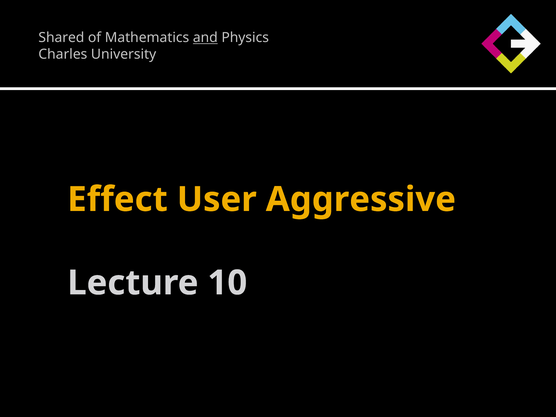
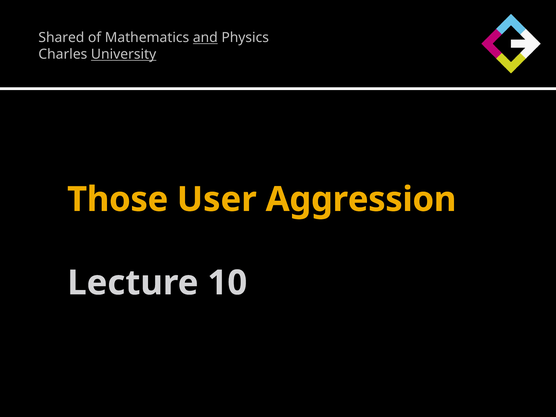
University underline: none -> present (124, 54)
Effect: Effect -> Those (118, 199)
Aggressive: Aggressive -> Aggression (361, 199)
